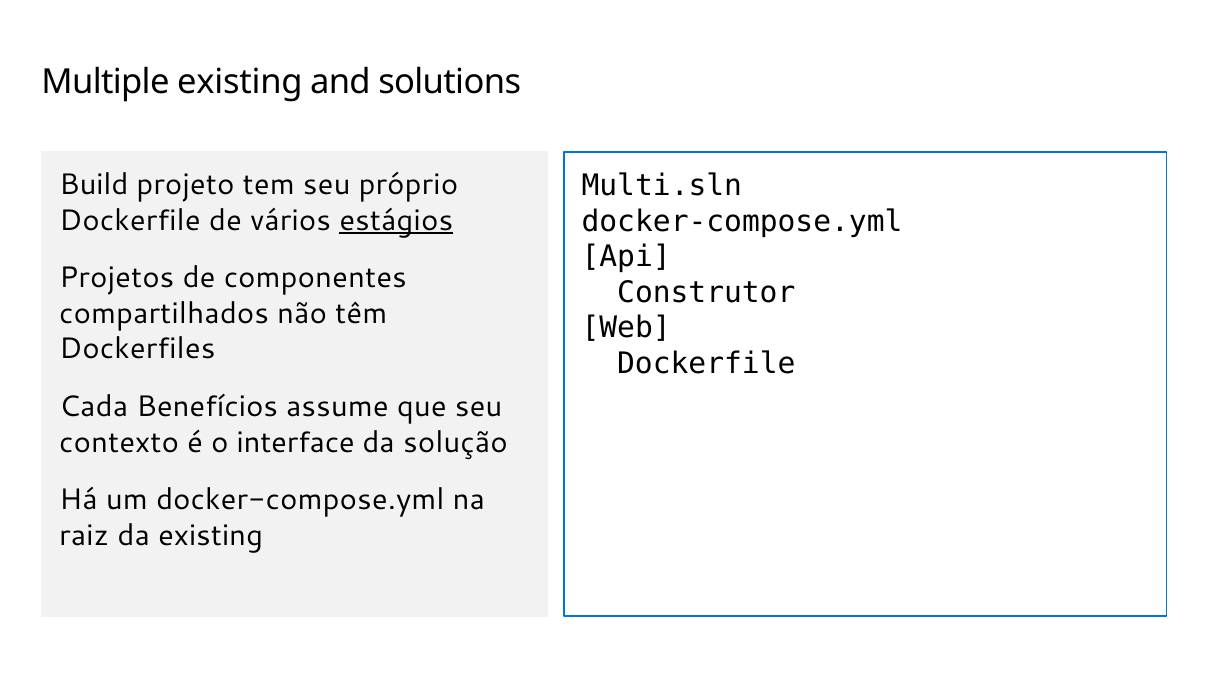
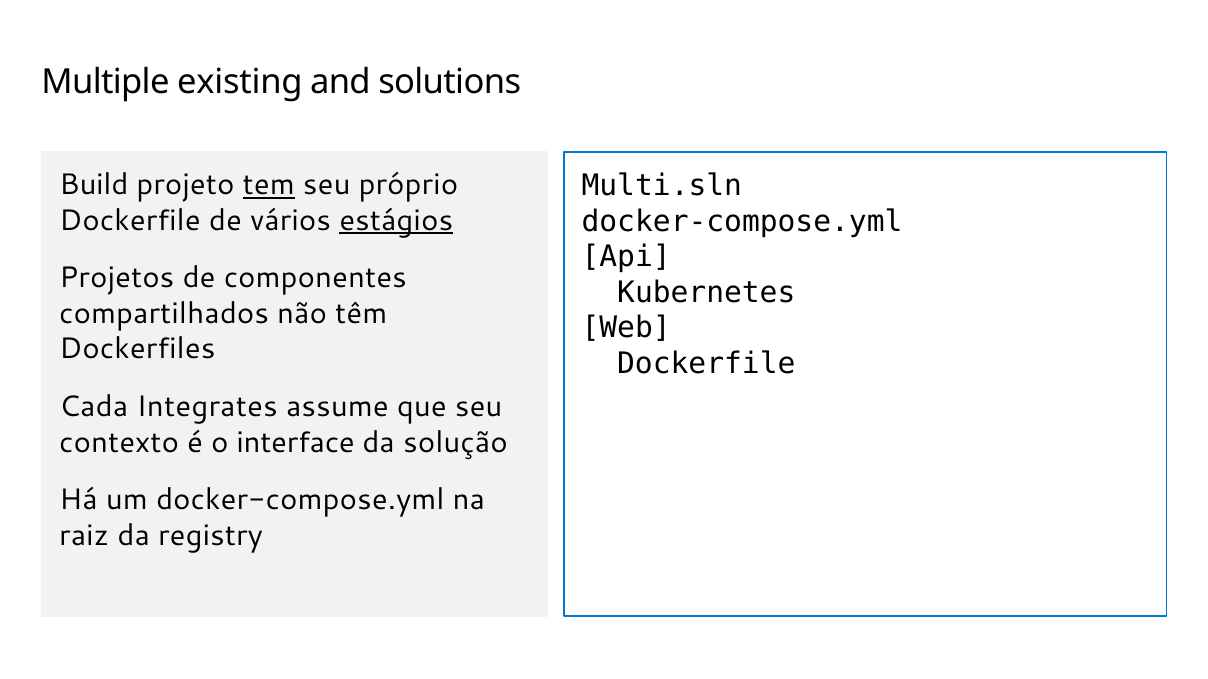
tem underline: none -> present (269, 185)
Construtor: Construtor -> Kubernetes (706, 292)
Benefícios: Benefícios -> Integrates (207, 407)
da existing: existing -> registry (210, 536)
